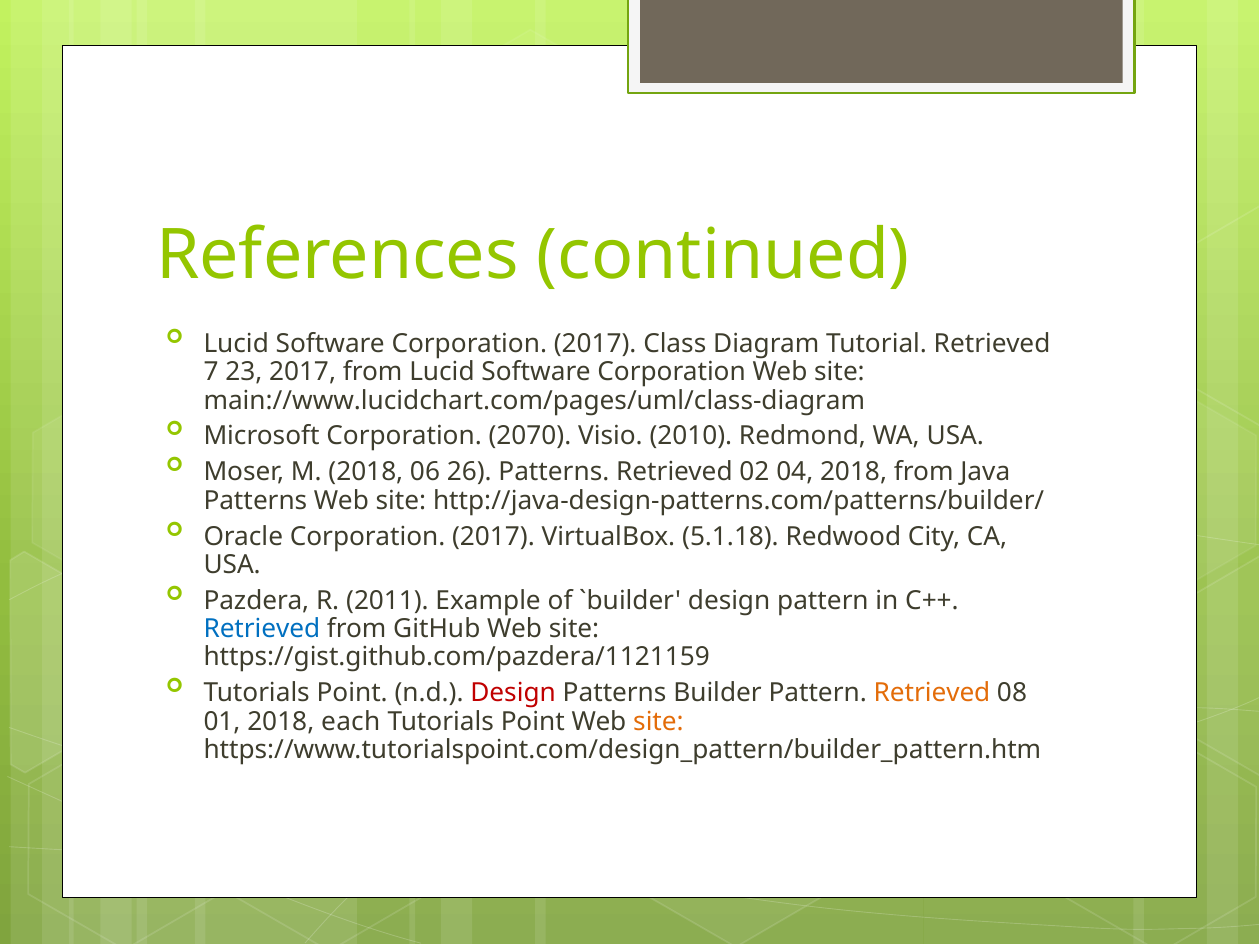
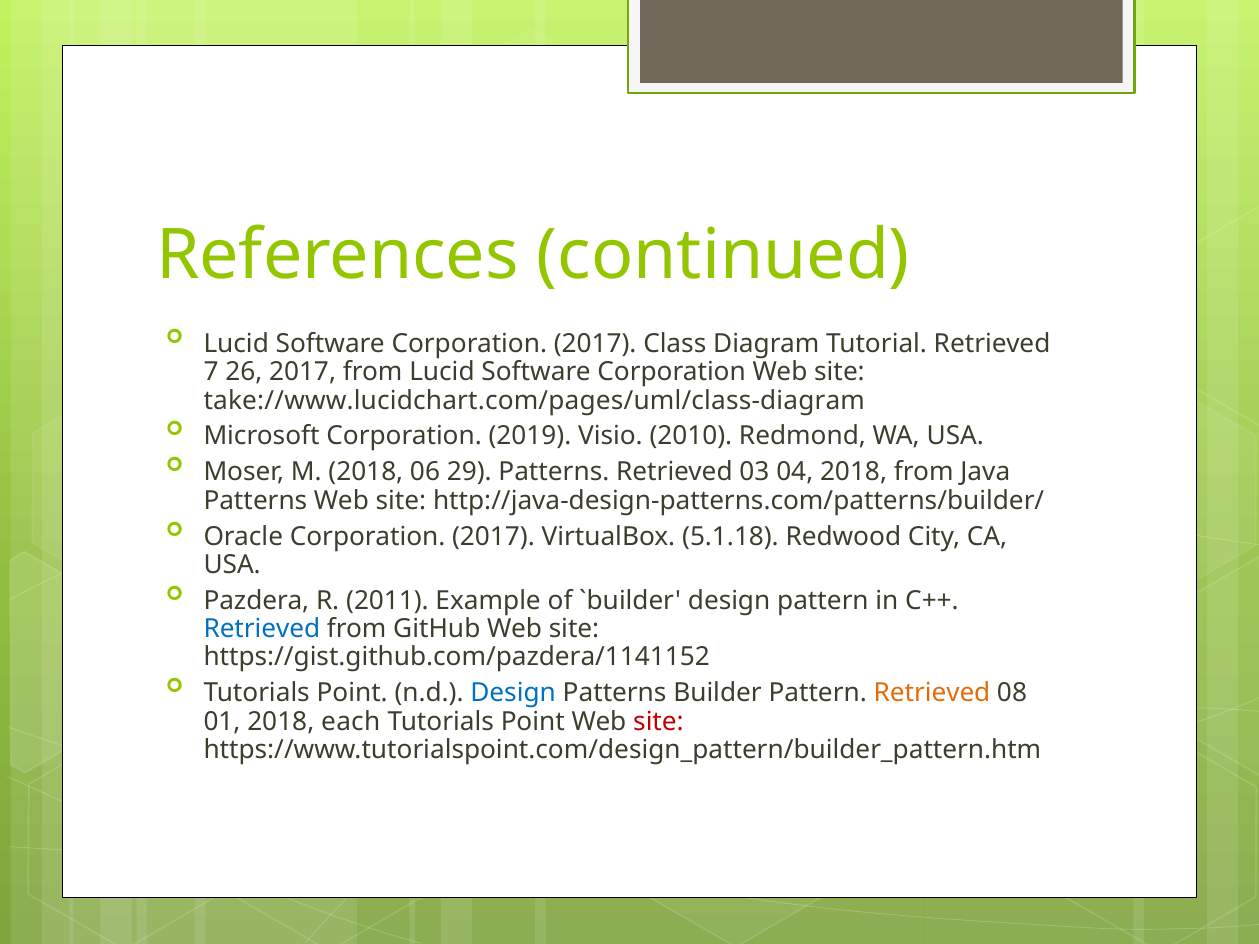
23: 23 -> 26 (244, 372)
main://www.lucidchart.com/pages/uml/class-diagram: main://www.lucidchart.com/pages/uml/class-diagram -> take://www.lucidchart.com/pages/uml/class-diagram (534, 401)
2070: 2070 -> 2019 (530, 436)
26: 26 -> 29 (469, 472)
02: 02 -> 03 (754, 472)
https://gist.github.com/pazdera/1121159: https://gist.github.com/pazdera/1121159 -> https://gist.github.com/pazdera/1141152 (457, 657)
Design colour: red -> blue (513, 693)
site colour: orange -> red (658, 722)
